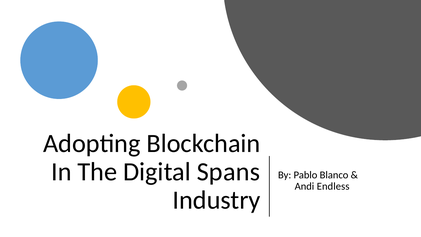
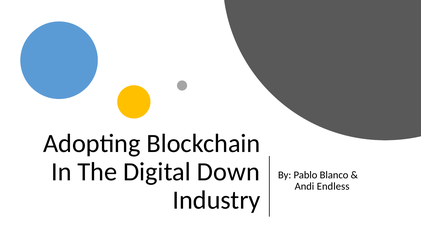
Spans: Spans -> Down (228, 172)
